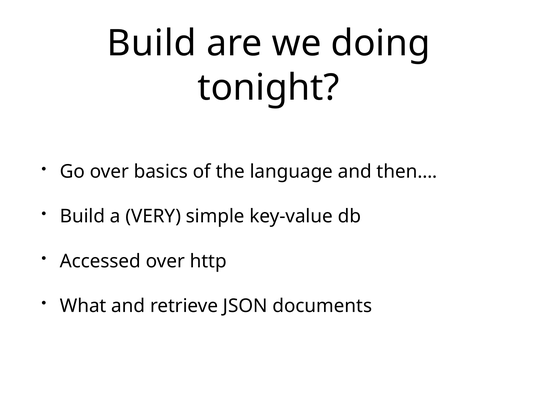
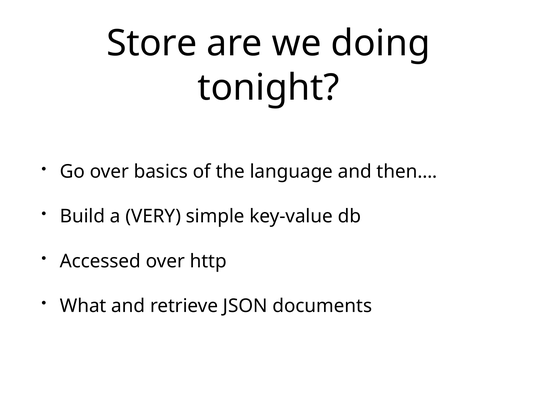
Build: Build -> Store (152, 43)
